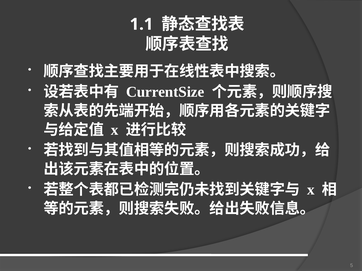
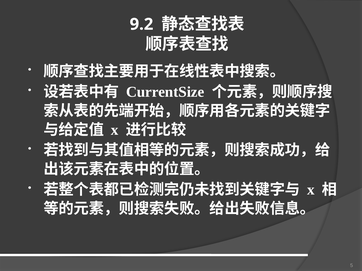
1.1: 1.1 -> 9.2 (141, 24)
